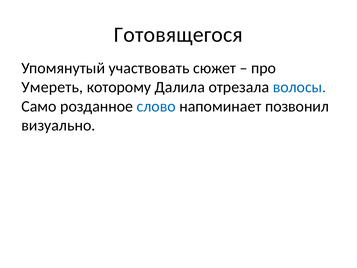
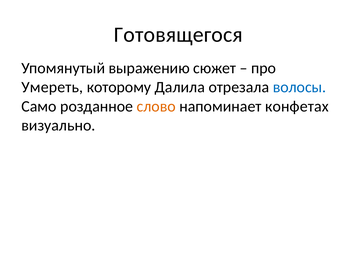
участвовать: участвовать -> выражению (149, 68)
слово colour: blue -> orange (156, 106)
позвонил: позвонил -> конфетах (297, 106)
